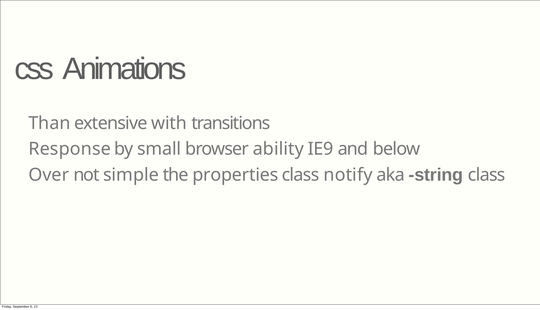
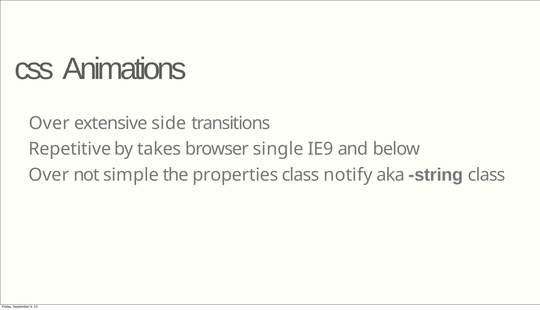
Than: Than -> Over (49, 123)
with: with -> side (169, 123)
Response: Response -> Repetitive (70, 149)
small: small -> takes (159, 149)
ability: ability -> single (278, 149)
